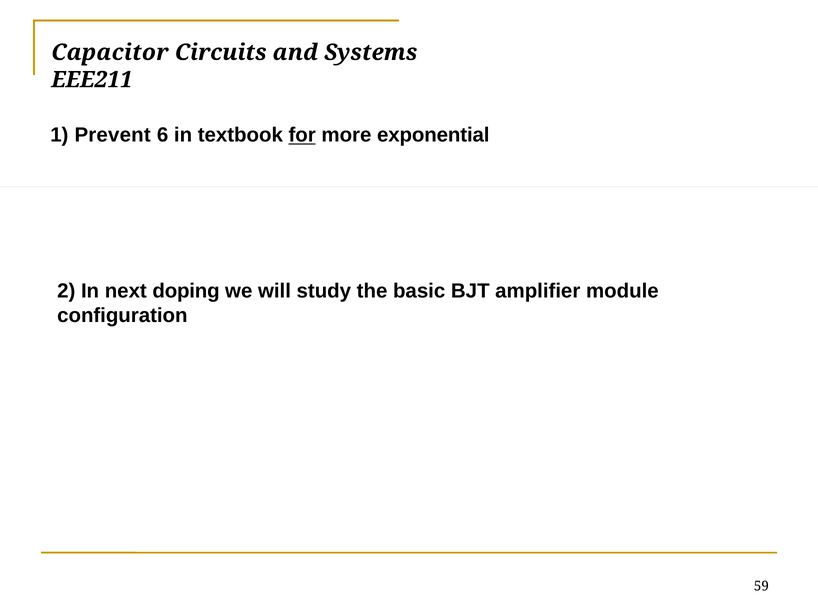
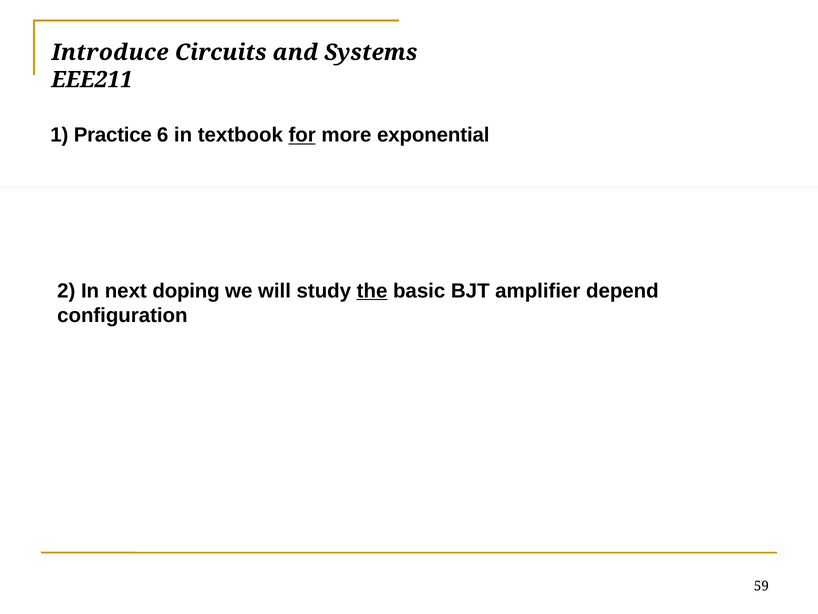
Capacitor: Capacitor -> Introduce (110, 52)
Prevent: Prevent -> Practice (113, 135)
the underline: none -> present (372, 291)
module: module -> depend (622, 291)
